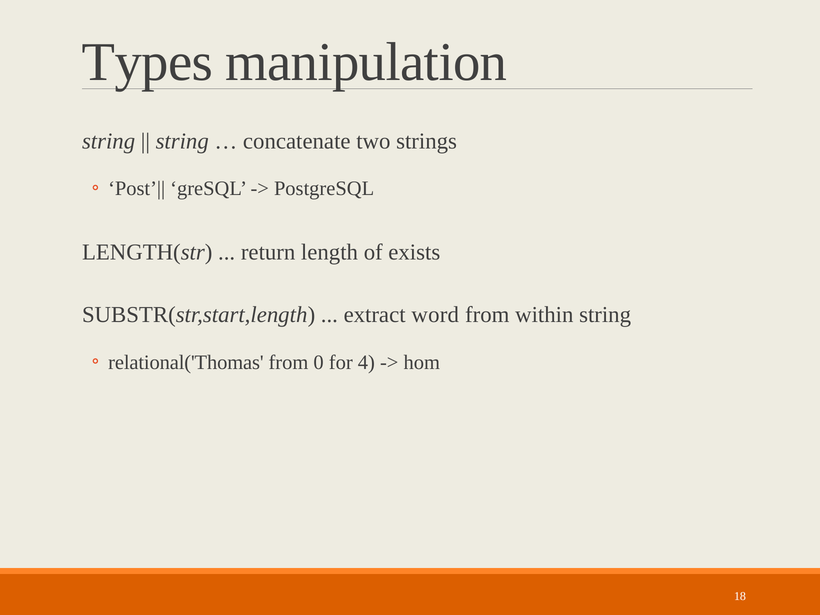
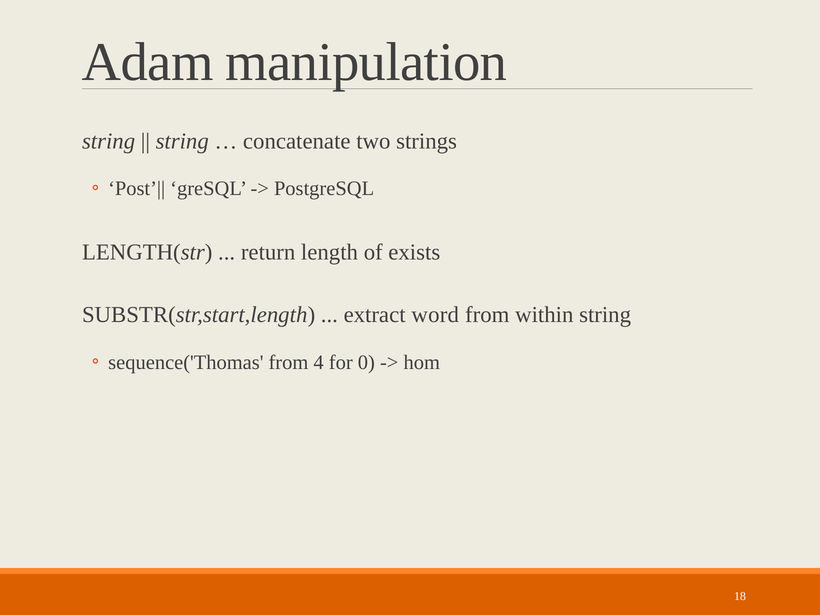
Types: Types -> Adam (148, 62)
relational('Thomas: relational('Thomas -> sequence('Thomas (186, 362)
0: 0 -> 4 (319, 362)
4: 4 -> 0 (366, 362)
